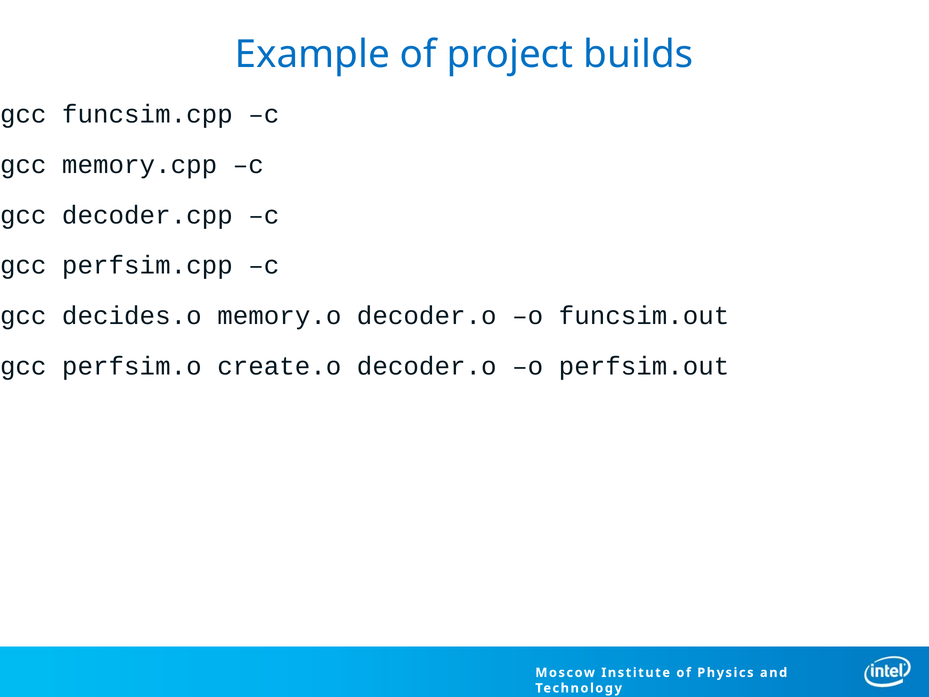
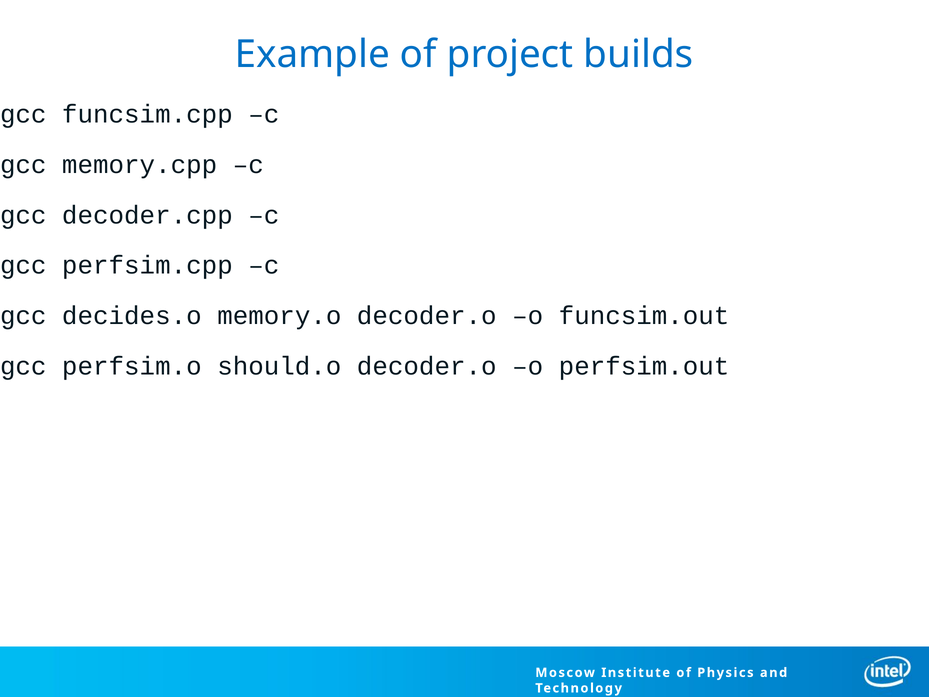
create.o: create.o -> should.o (279, 366)
